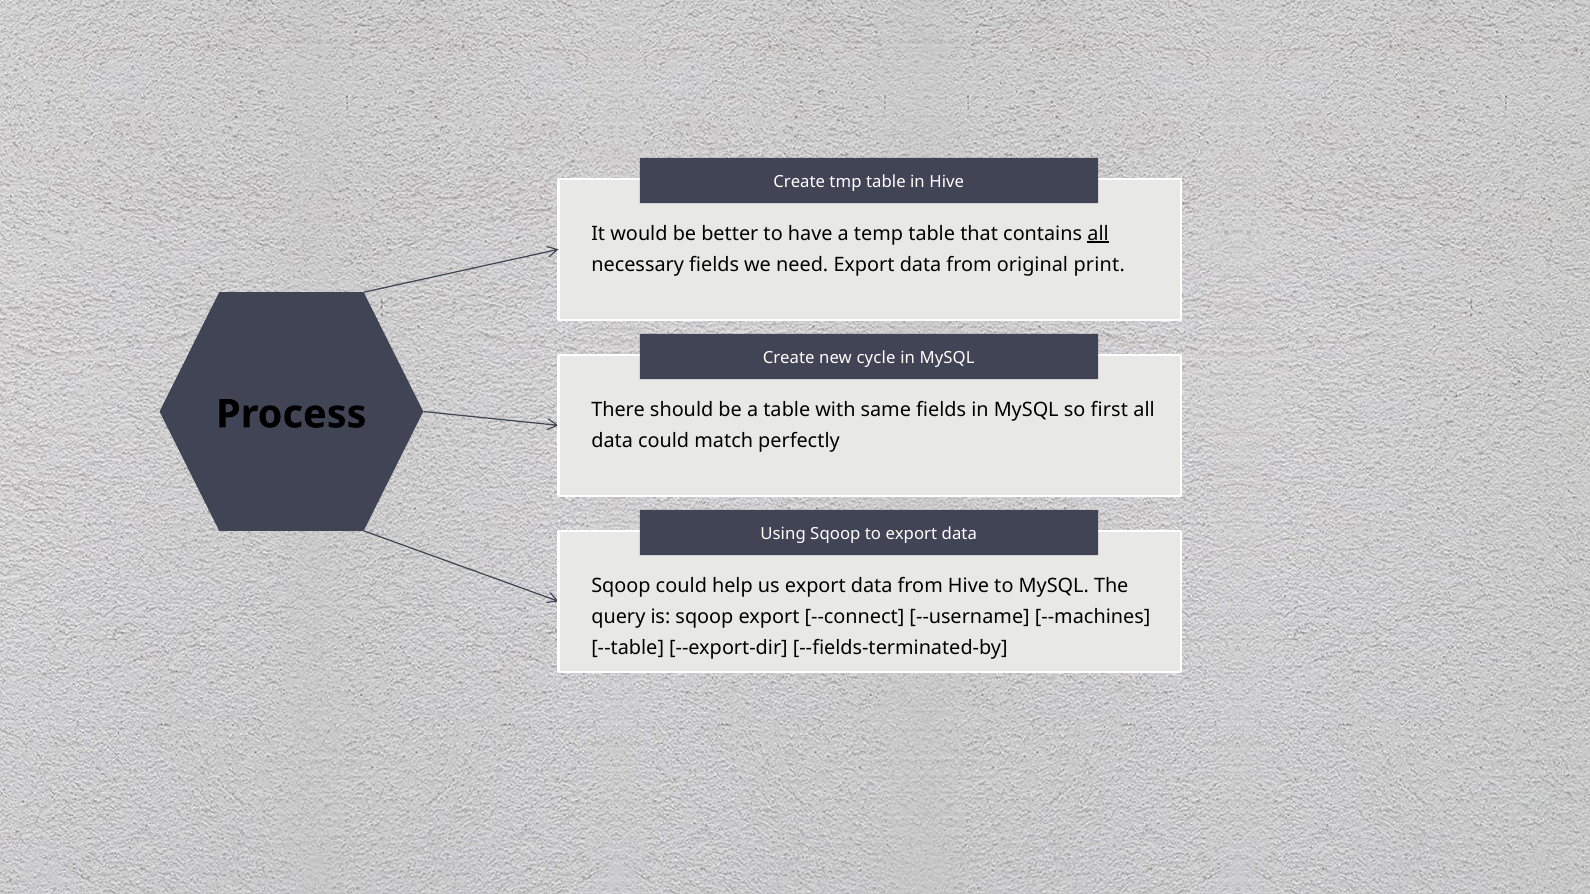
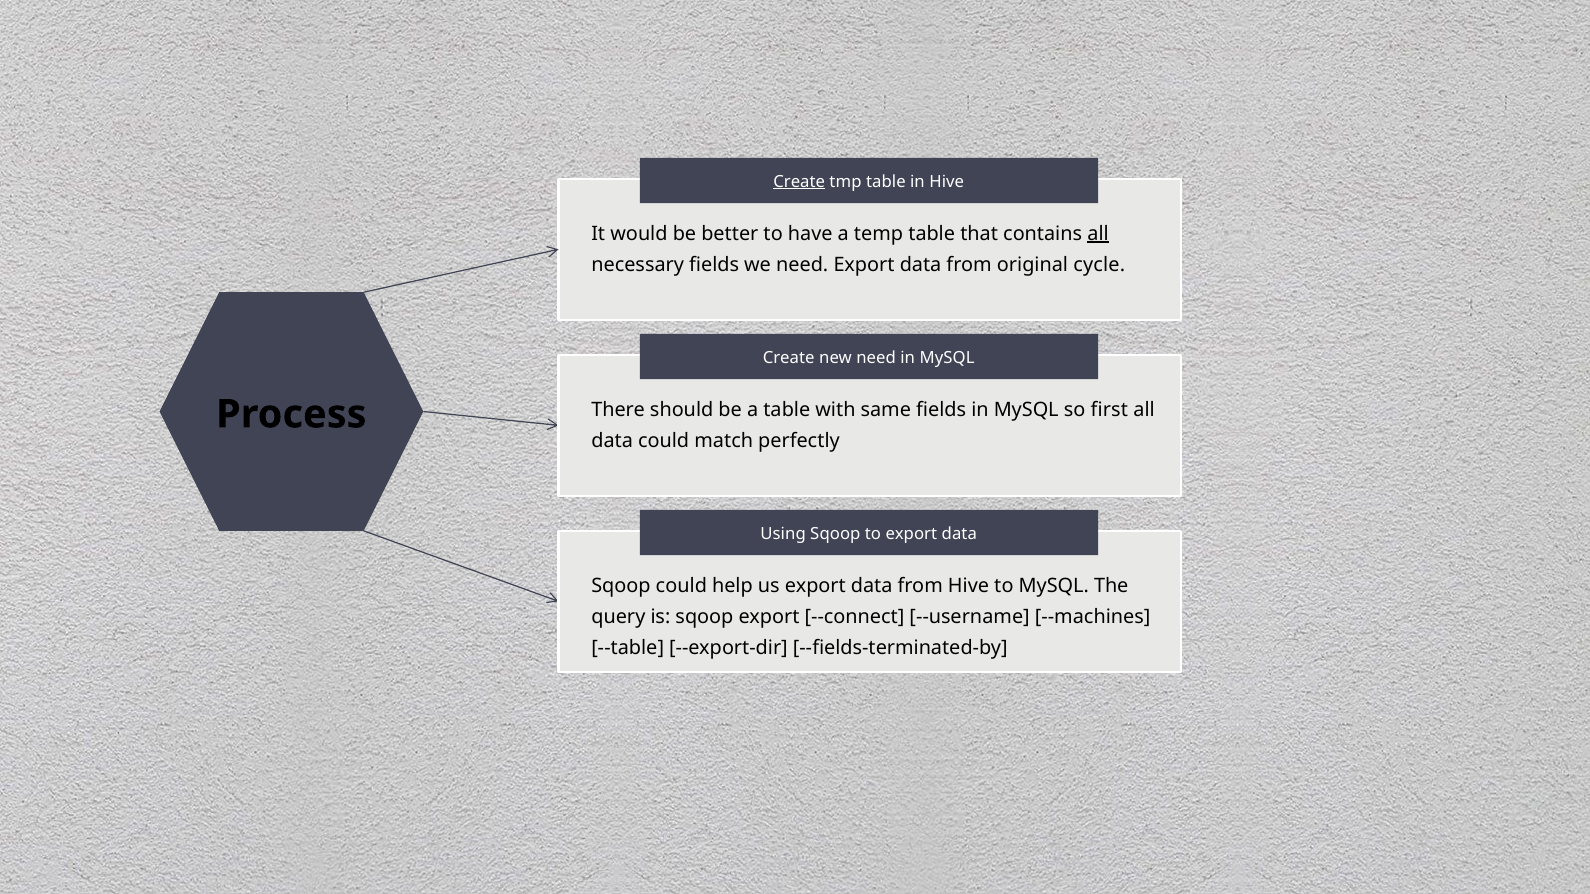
Create underline: none -> present (799, 182)
print: print -> cycle (1099, 265)
new cycle: cycle -> need (876, 358)
